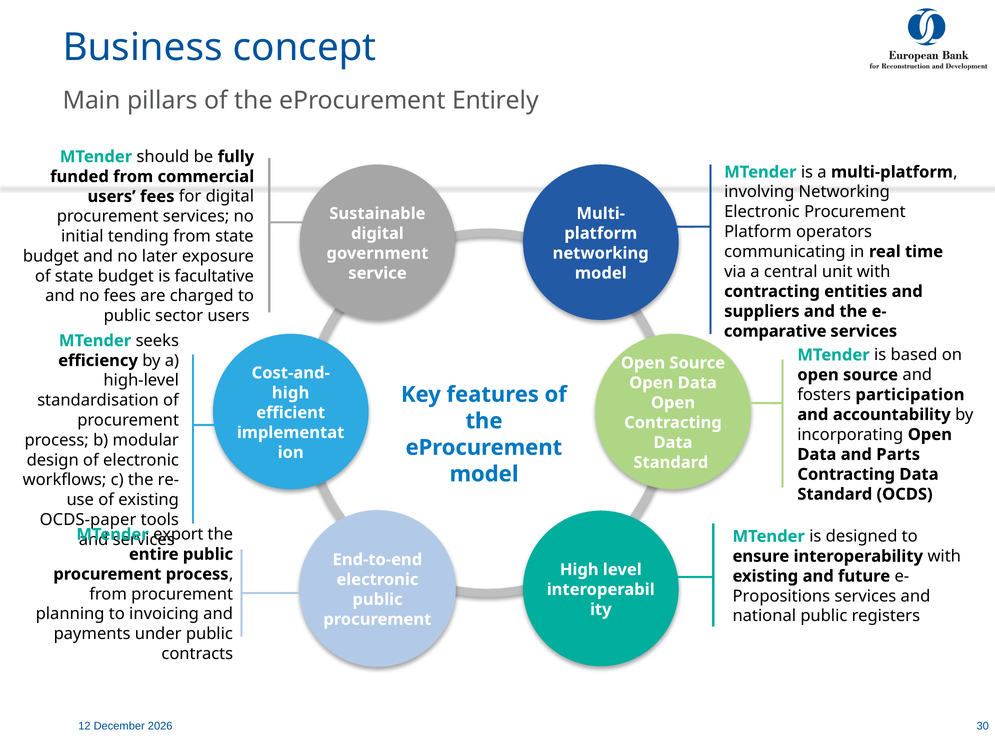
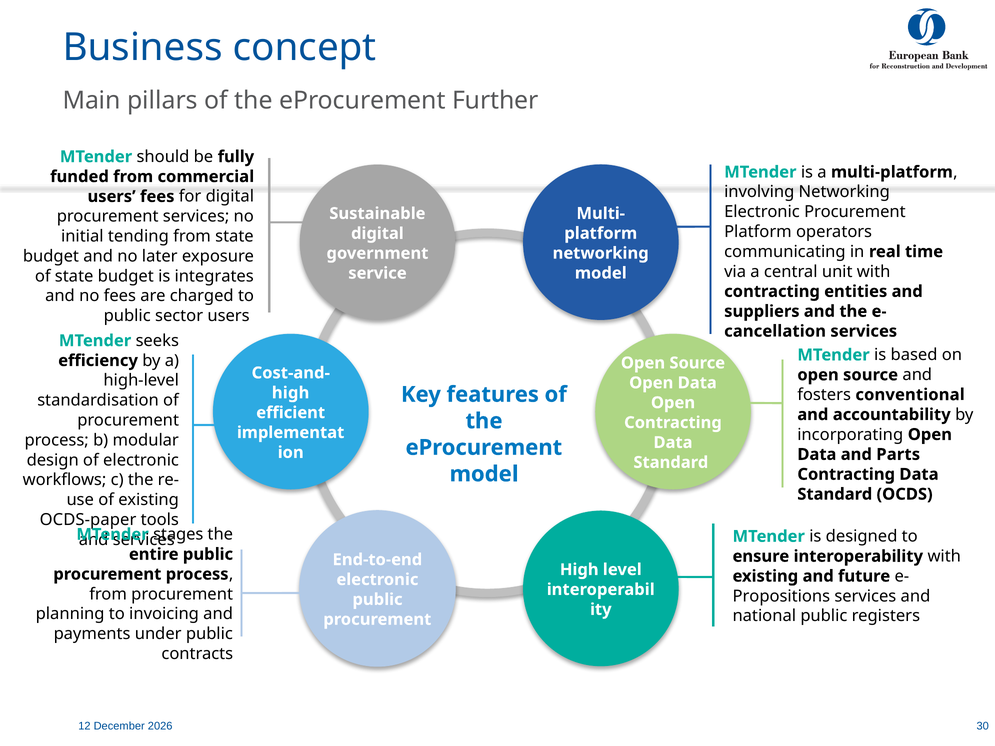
Entirely: Entirely -> Further (495, 101)
facultative: facultative -> integrates (214, 276)
comparative: comparative -> cancellation (775, 331)
participation: participation -> conventional (910, 395)
export: export -> stages (178, 535)
